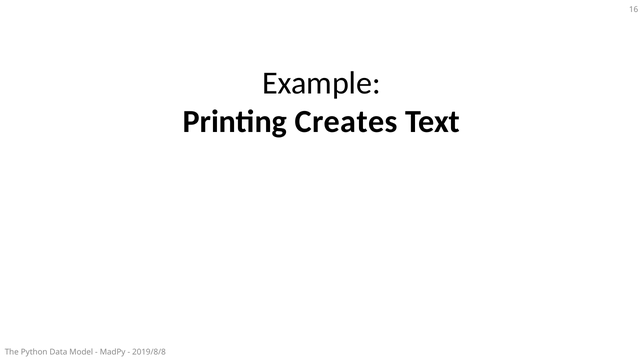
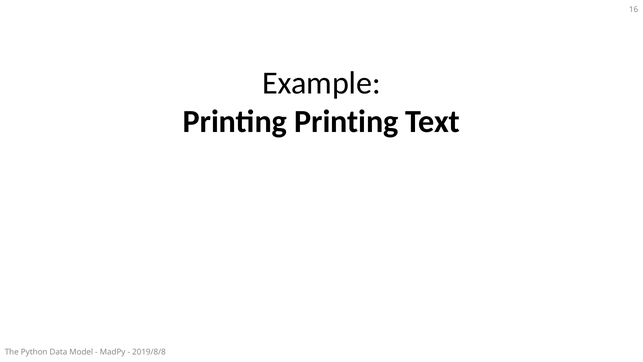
Printing Creates: Creates -> Printing (346, 122)
